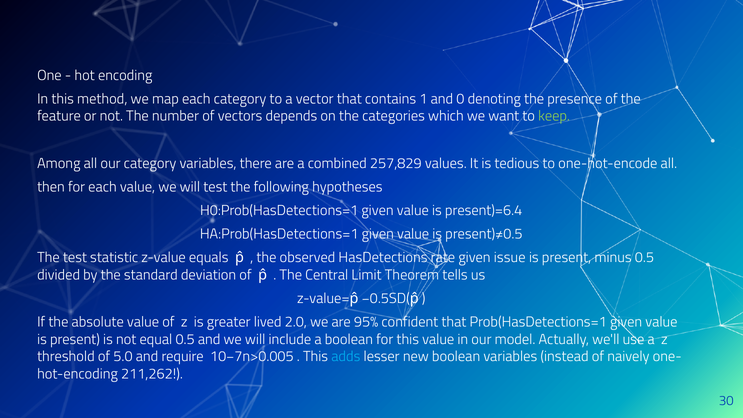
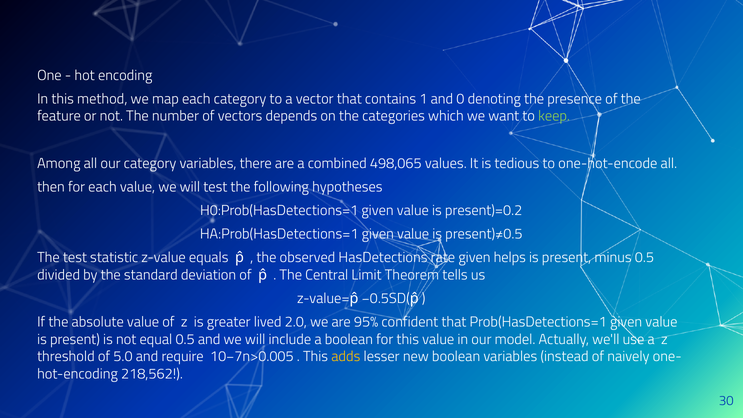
257,829: 257,829 -> 498,065 (396, 163)
present)=6.4: present)=6.4 -> present)=0.2 (484, 210)
issue: issue -> helps (510, 257)
adds colour: light blue -> yellow (346, 357)
211,262: 211,262 -> 218,562 (152, 374)
